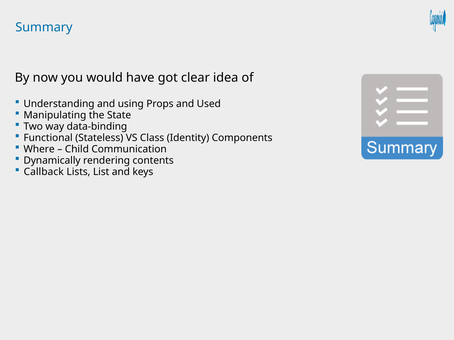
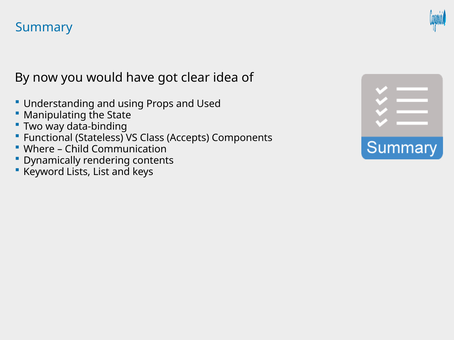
Identity: Identity -> Accepts (188, 138)
Callback: Callback -> Keyword (44, 172)
